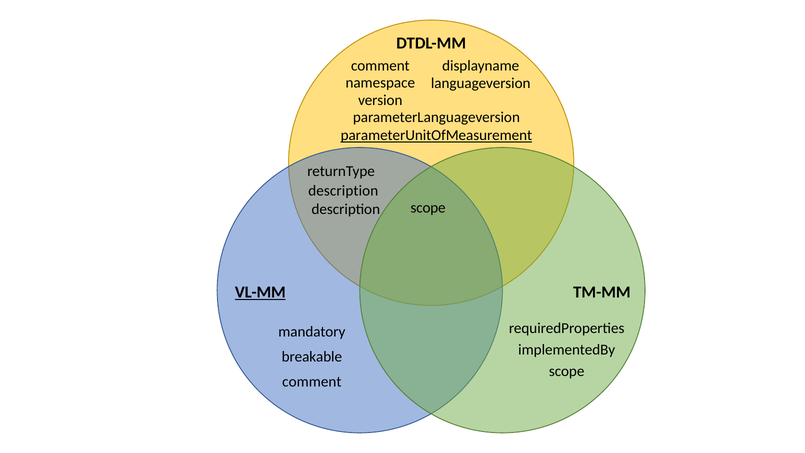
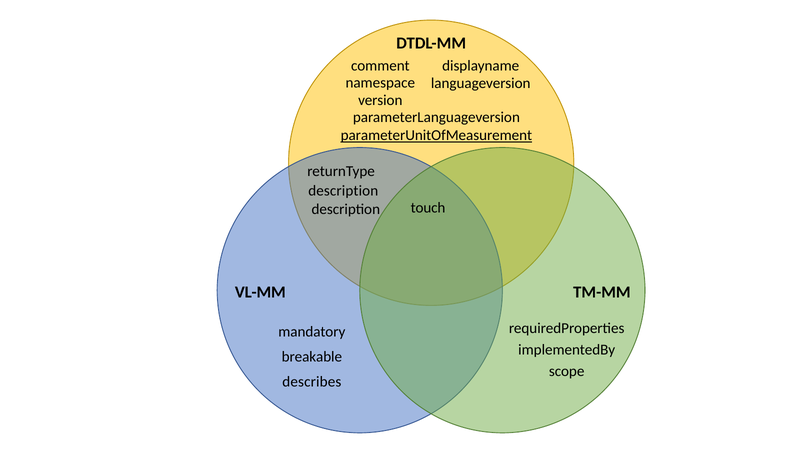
scope: scope -> touch (428, 207)
VL-MM underline: present -> none (260, 292)
comment: comment -> describes (312, 381)
